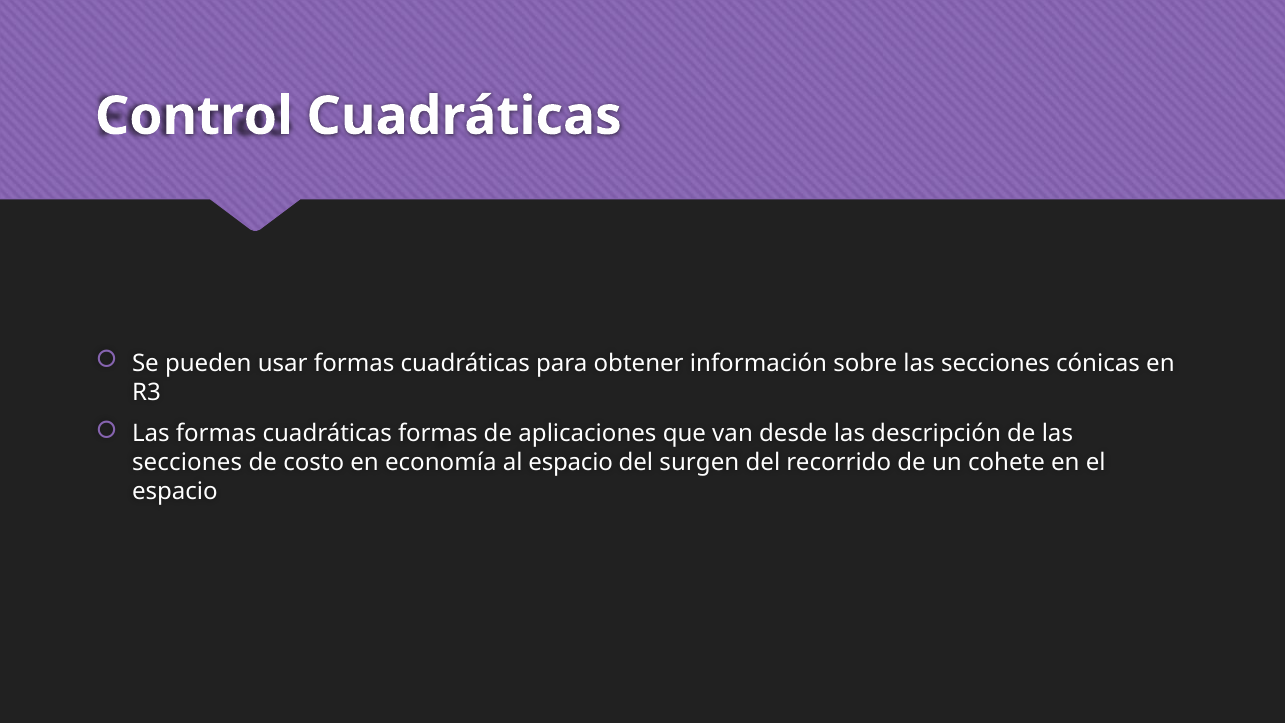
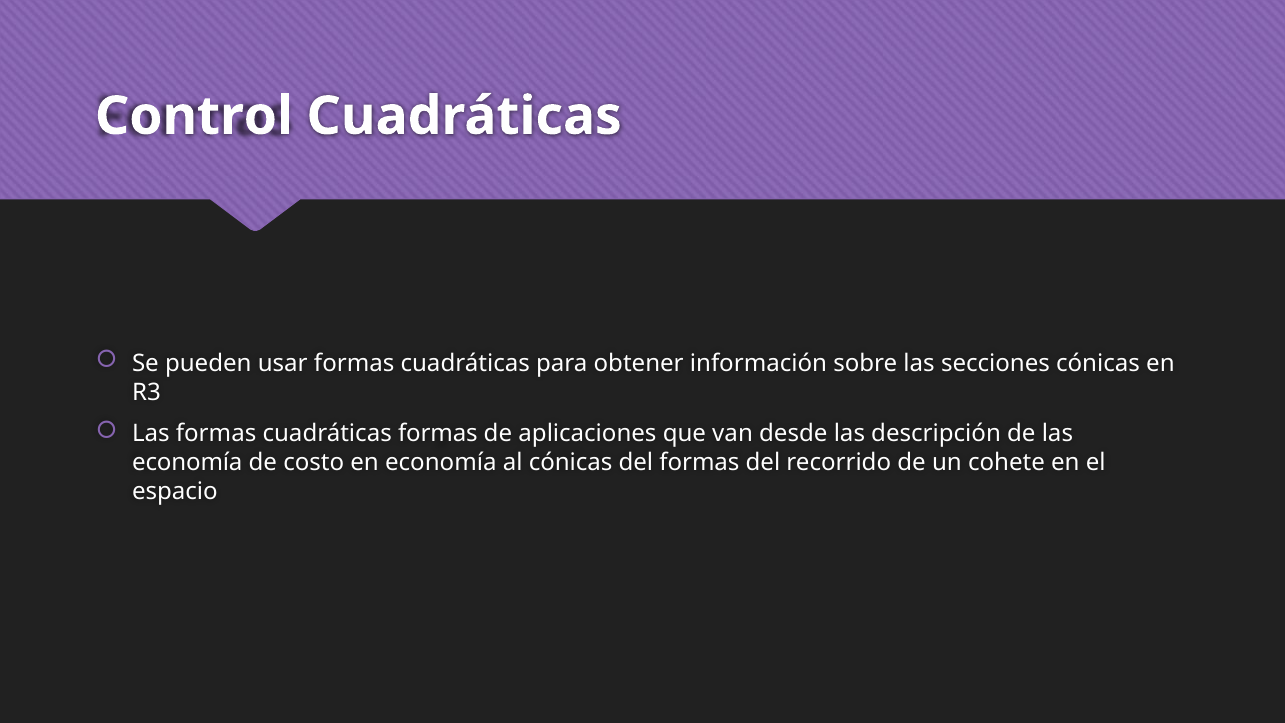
secciones: secciones -> economía (187, 463)
al espacio: espacio -> cónicas (571, 463)
del surgen: surgen -> formas (699, 463)
